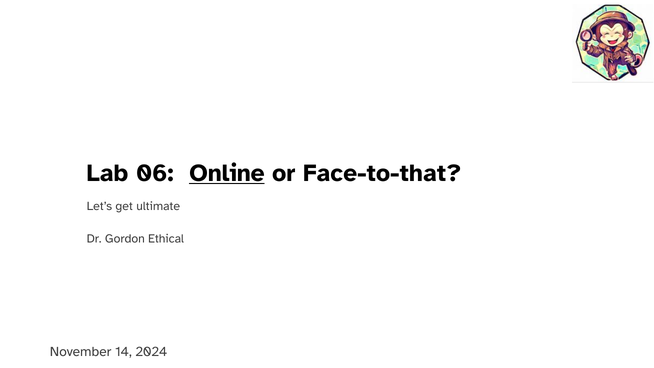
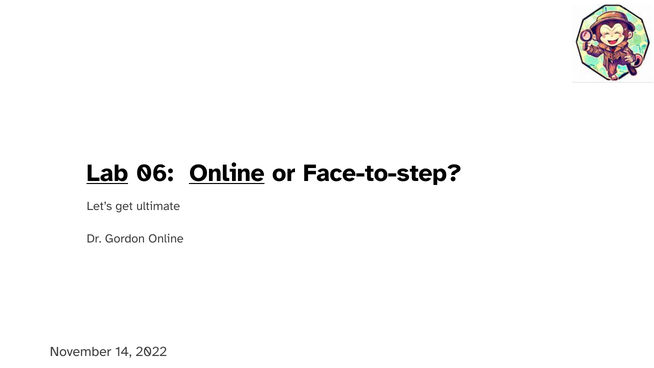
Lab underline: none -> present (107, 173)
Face-to-that: Face-to-that -> Face-to-step (382, 173)
Gordon Ethical: Ethical -> Online (166, 239)
2024: 2024 -> 2022 (151, 352)
